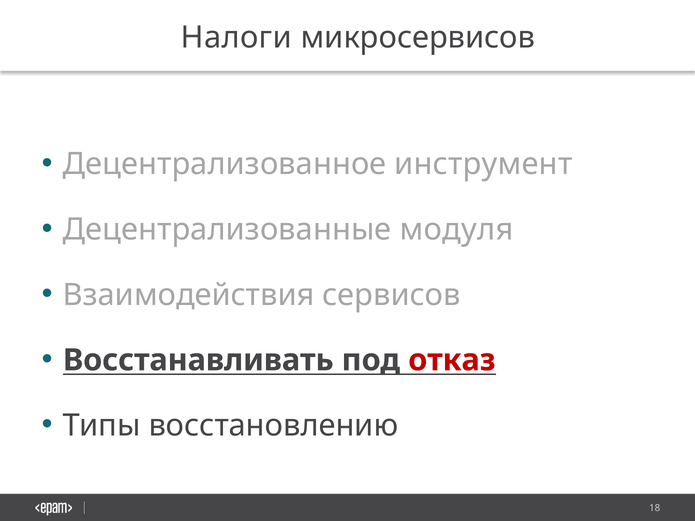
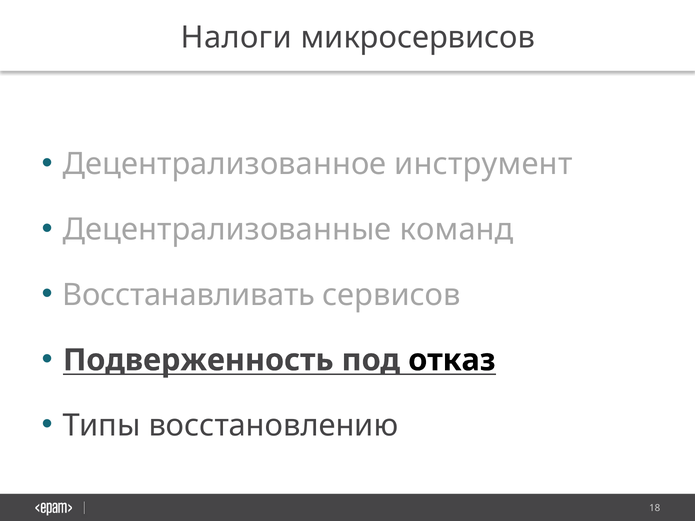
модуля: модуля -> команд (457, 230)
Взаимодействия: Взаимодействия -> Восстанавливать (189, 295)
Восстанавливать: Восстанавливать -> Подверженность (198, 360)
отказ colour: red -> black (452, 360)
